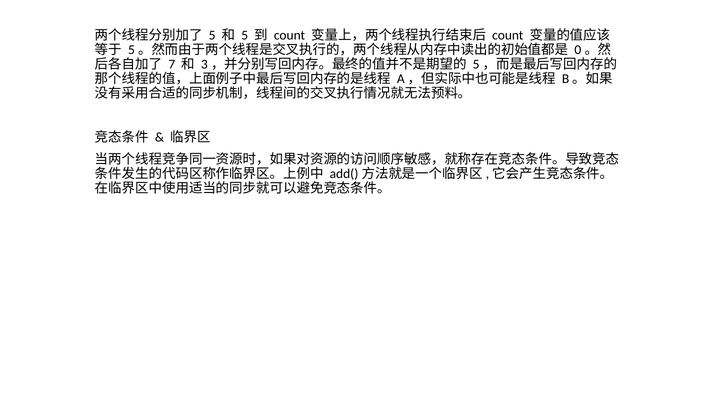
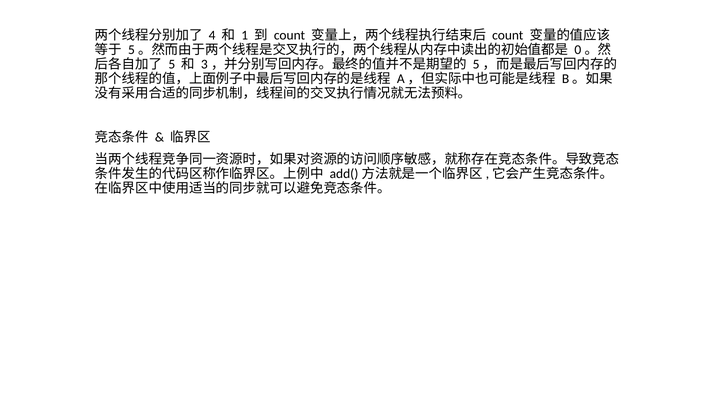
5: 5 -> 4 (212, 35)
5: 5 -> 1 (245, 35)
7: 7 -> 5 (172, 64)
